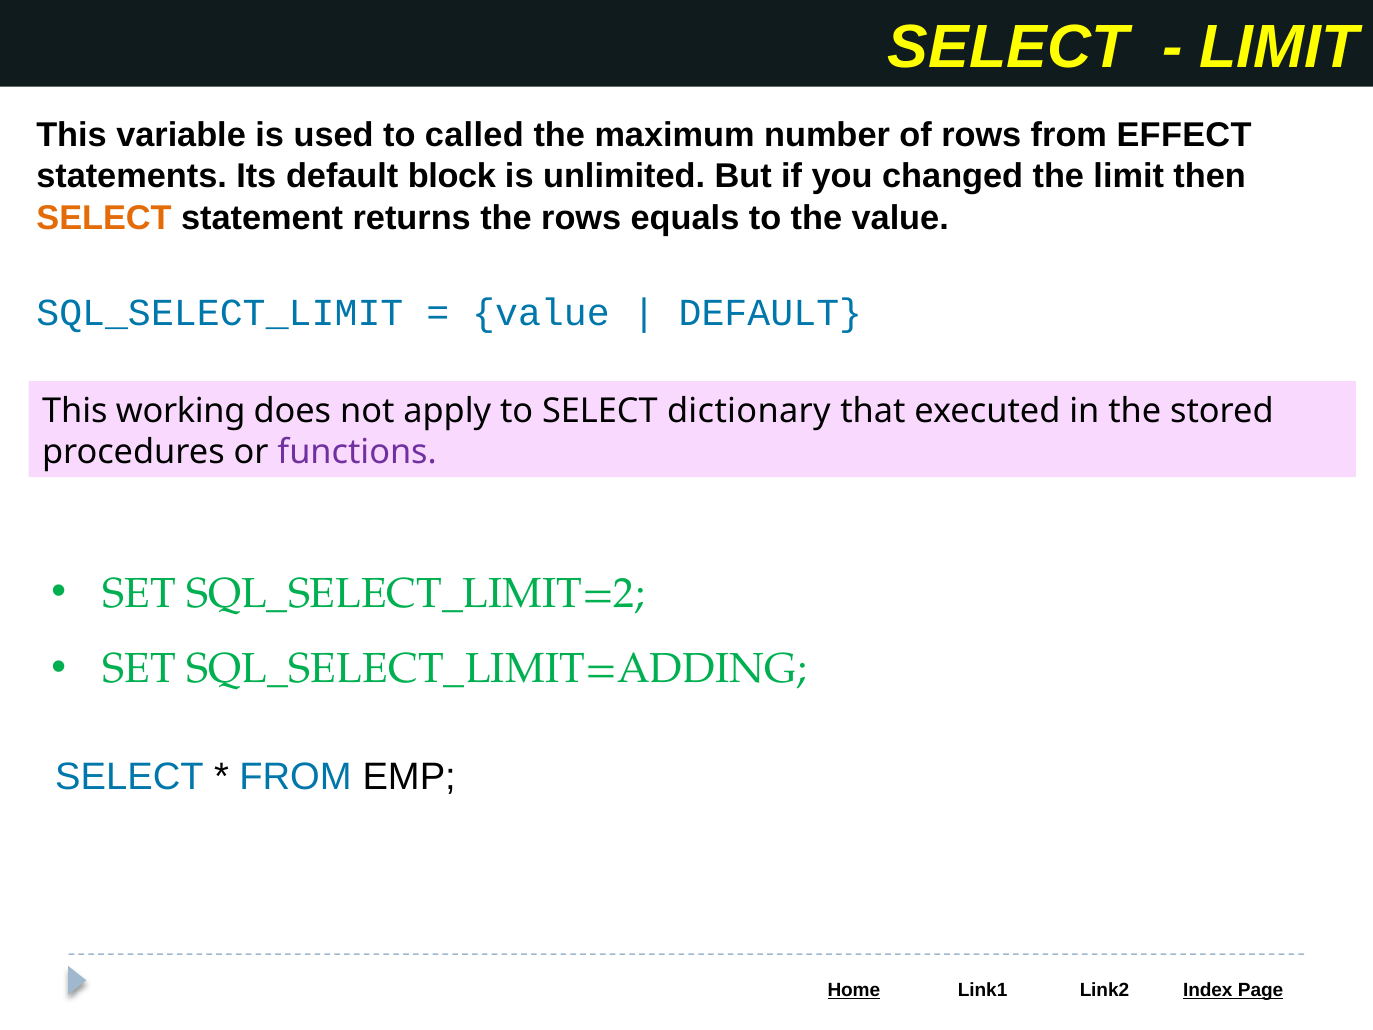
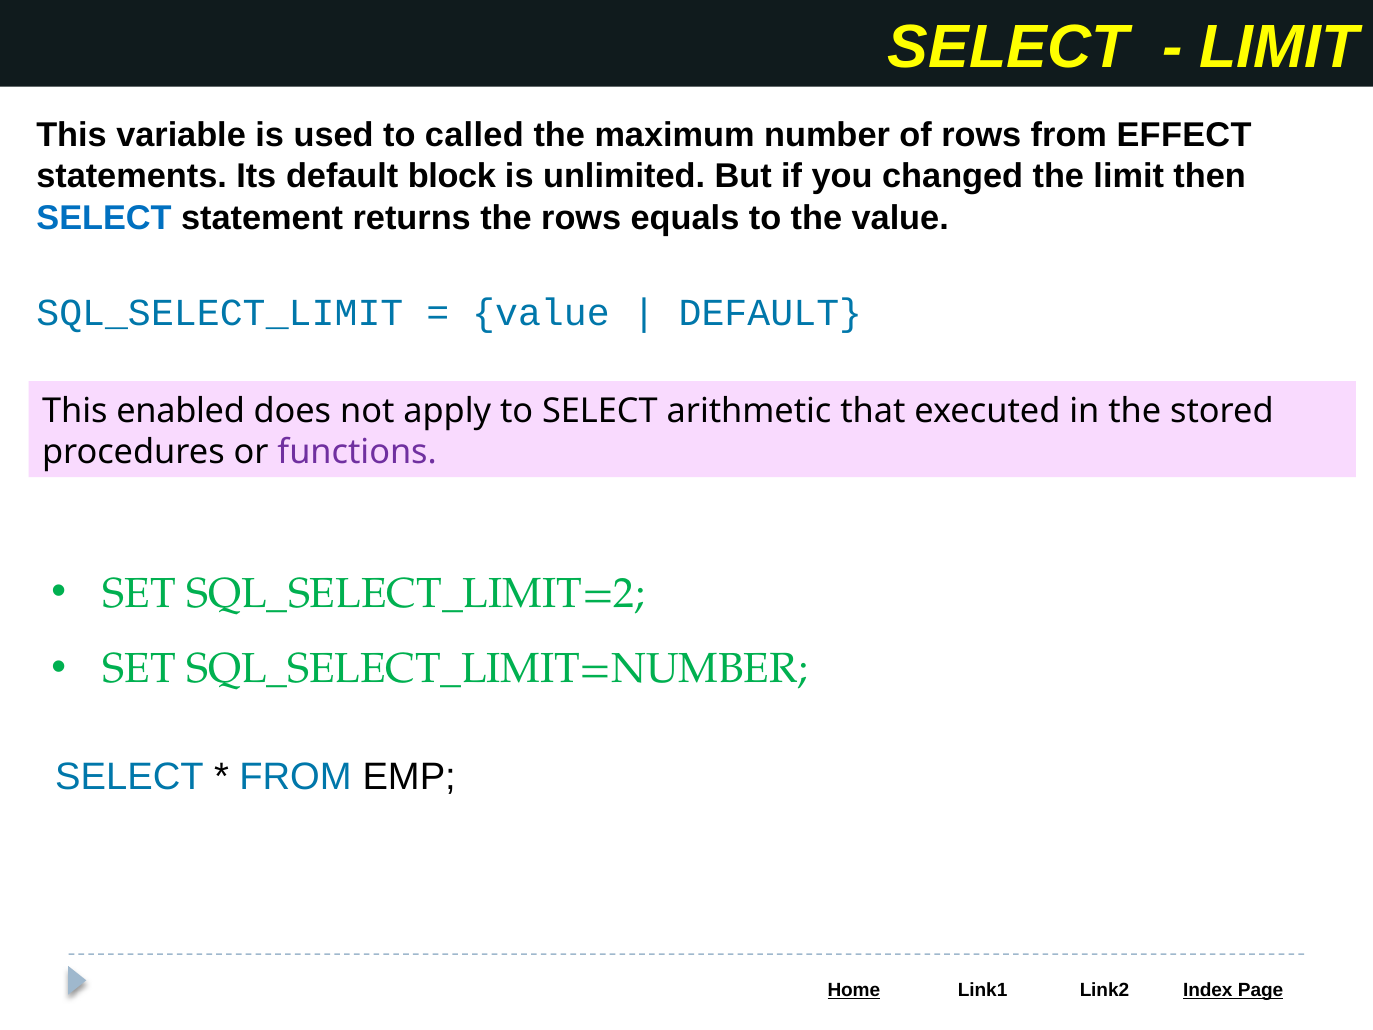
SELECT colour: orange -> blue (104, 218)
working: working -> enabled (181, 411)
dictionary: dictionary -> arithmetic (749, 411)
SQL_SELECT_LIMIT=ADDING: SQL_SELECT_LIMIT=ADDING -> SQL_SELECT_LIMIT=NUMBER (497, 669)
